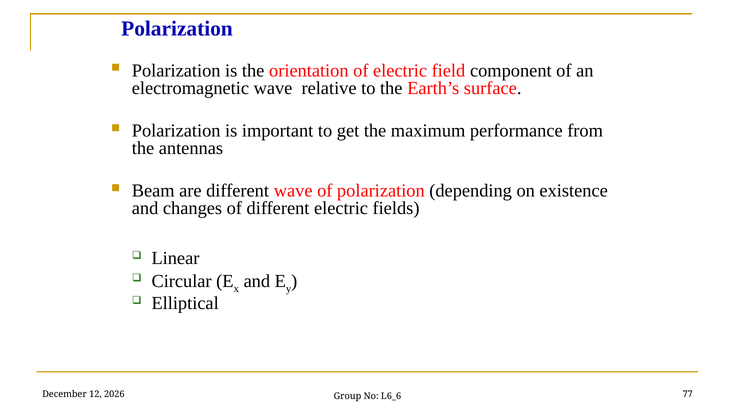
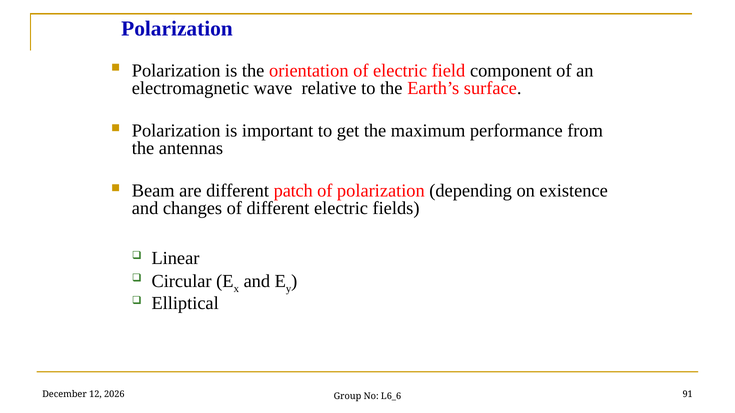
different wave: wave -> patch (293, 191)
77: 77 -> 91 (688, 395)
